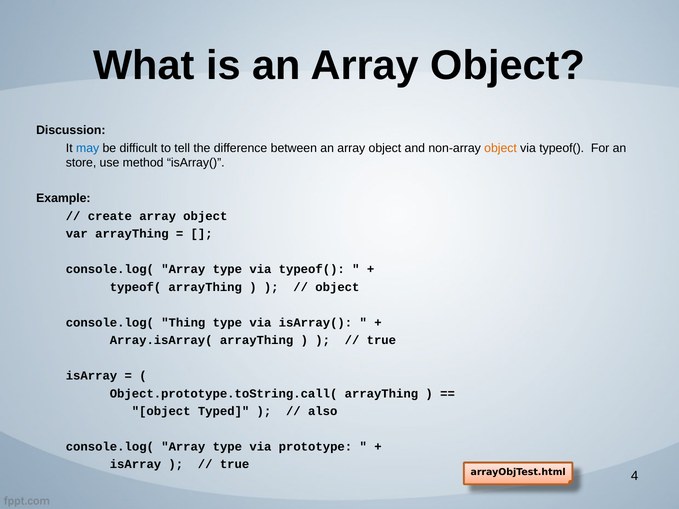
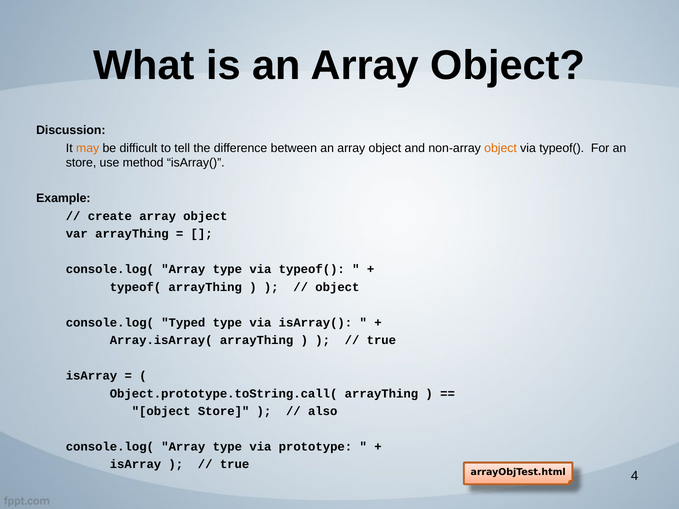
may colour: blue -> orange (88, 148)
Thing: Thing -> Typed (183, 323)
object Typed: Typed -> Store (224, 411)
